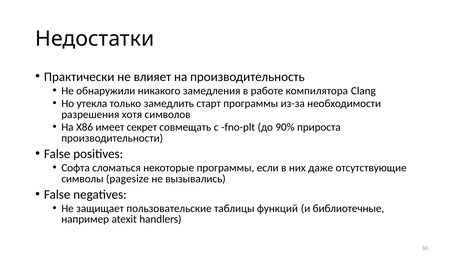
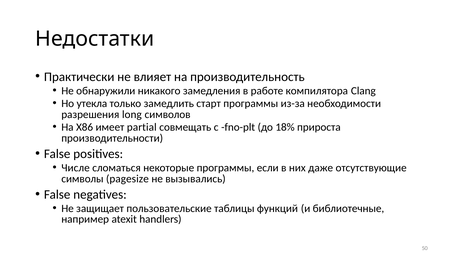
хотя: хотя -> long (132, 115)
секрет: секрет -> partial (142, 128)
90%: 90% -> 18% (285, 128)
Софта: Софта -> Числе (76, 168)
